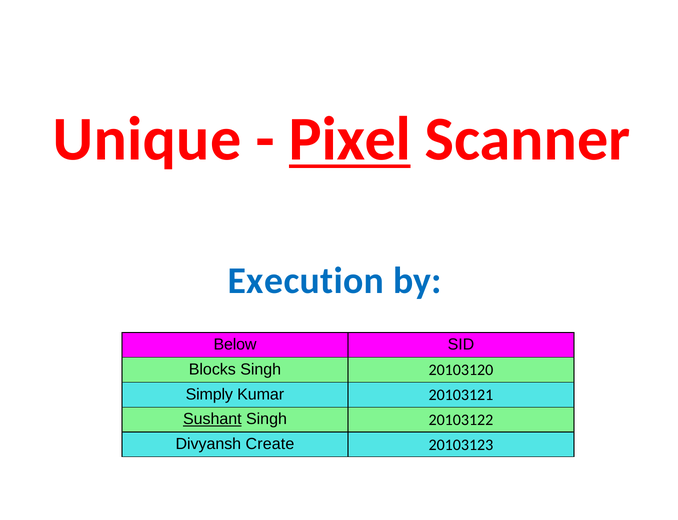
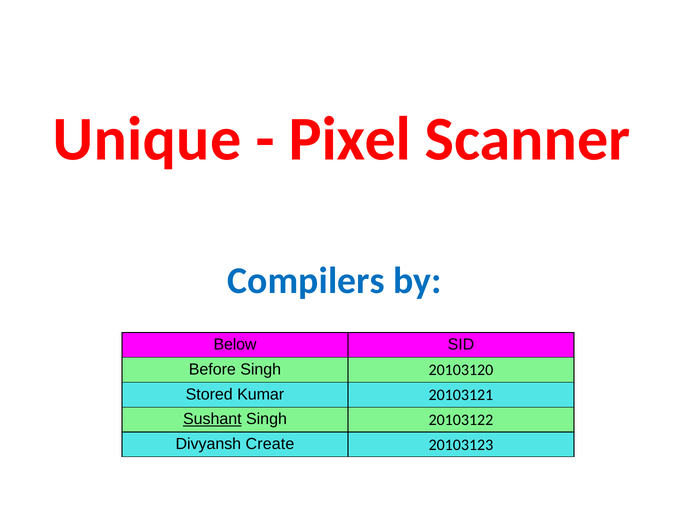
Pixel underline: present -> none (350, 139)
Execution: Execution -> Compilers (306, 281)
Blocks: Blocks -> Before (212, 369)
Simply: Simply -> Stored (209, 394)
